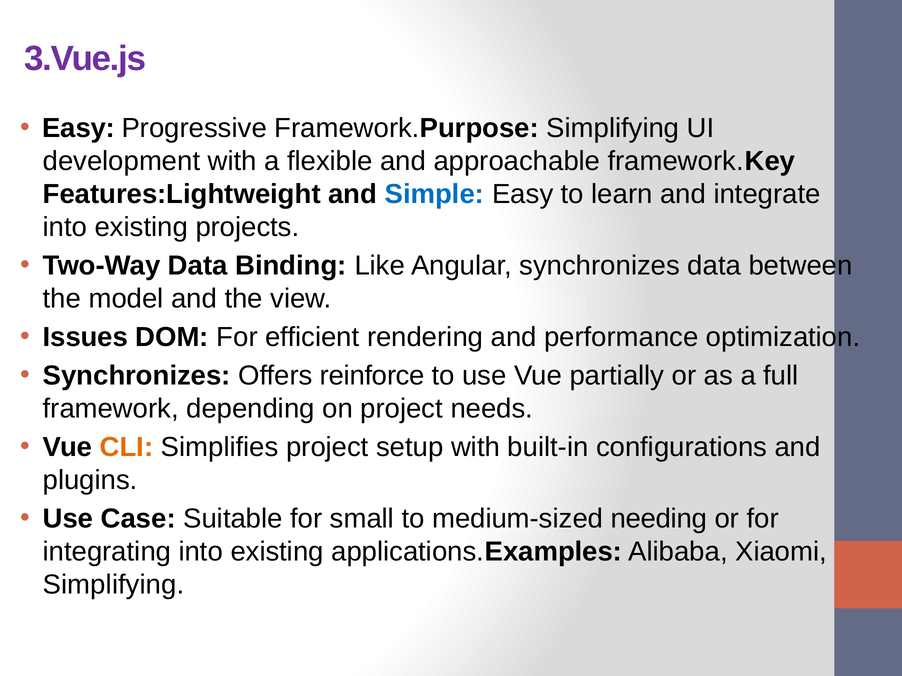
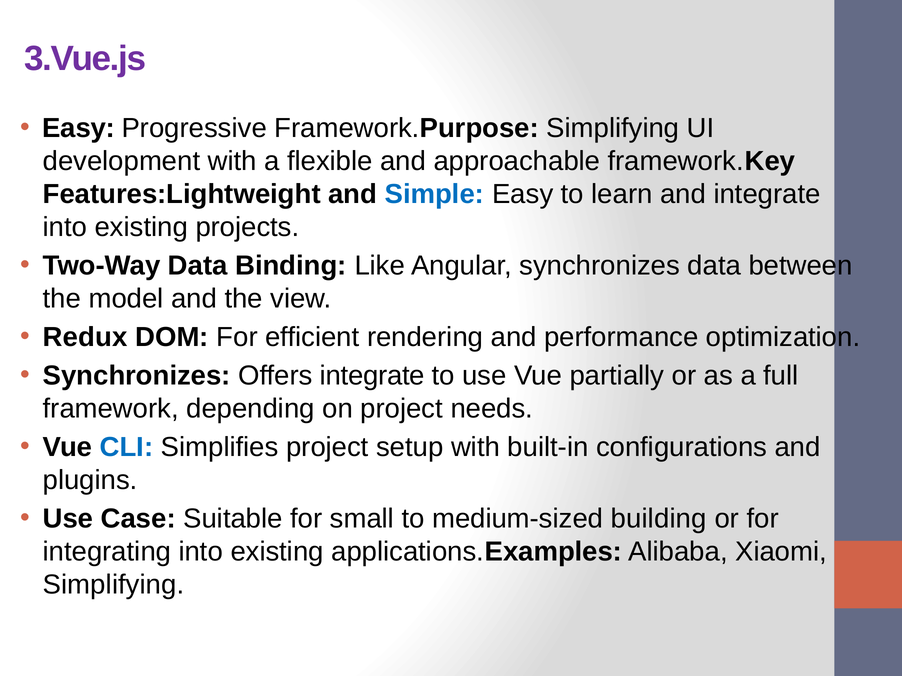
Issues: Issues -> Redux (85, 337)
Offers reinforce: reinforce -> integrate (372, 376)
CLI colour: orange -> blue (127, 447)
needing: needing -> building (659, 519)
